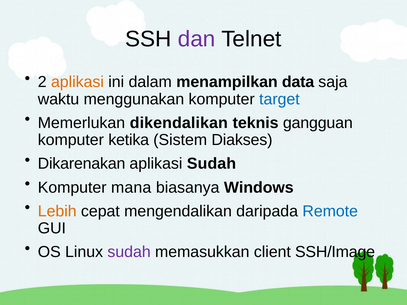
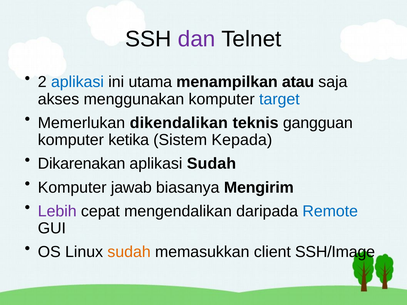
aplikasi colour: orange -> blue (77, 82)
dalam: dalam -> utama (150, 82)
data: data -> atau (298, 82)
waktu: waktu -> akses (59, 99)
Diakses: Diakses -> Kepada (242, 140)
mana: mana -> jawab (131, 188)
Windows: Windows -> Mengirim (259, 188)
Lebih colour: orange -> purple (57, 211)
sudah colour: purple -> orange (129, 252)
